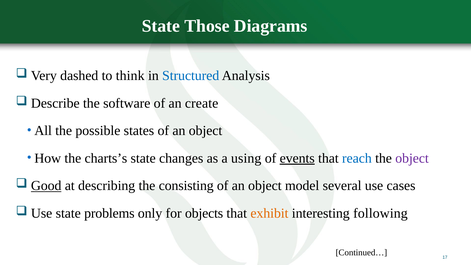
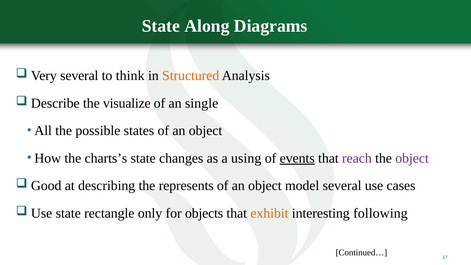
Those: Those -> Along (207, 26)
Very dashed: dashed -> several (79, 76)
Structured colour: blue -> orange (191, 76)
software: software -> visualize (127, 103)
create: create -> single (202, 103)
reach colour: blue -> purple (357, 158)
Good underline: present -> none (46, 186)
consisting: consisting -> represents (186, 186)
problems: problems -> rectangle (109, 213)
